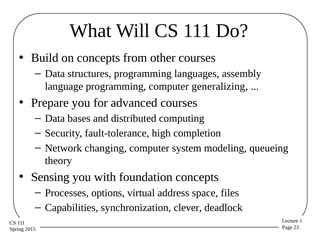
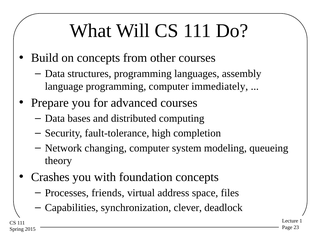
generalizing: generalizing -> immediately (220, 87)
Sensing: Sensing -> Crashes (50, 177)
options: options -> friends (108, 193)
